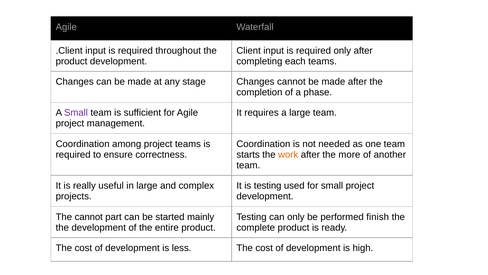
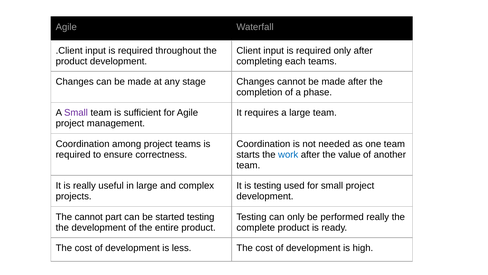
work colour: orange -> blue (288, 154)
more: more -> value (349, 154)
started mainly: mainly -> testing (201, 216)
performed finish: finish -> really (378, 216)
